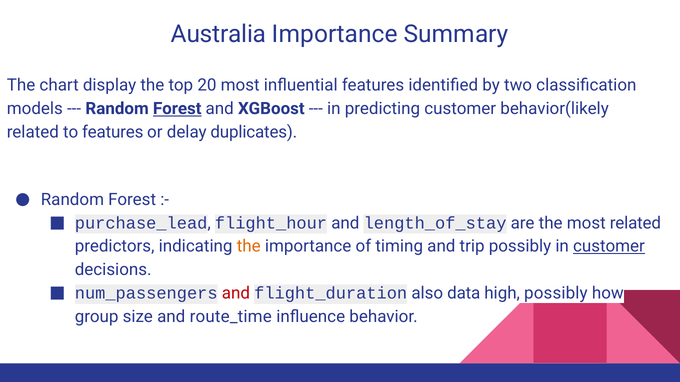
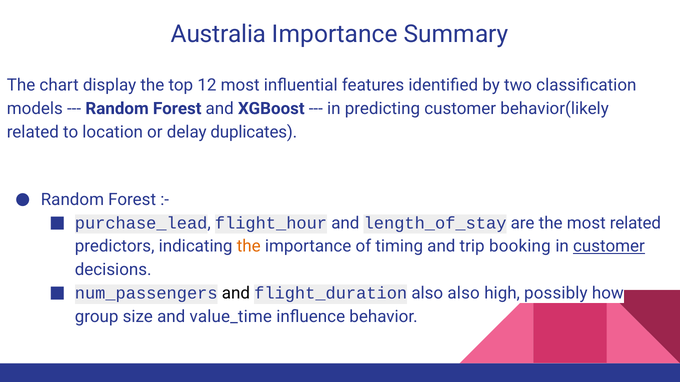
20: 20 -> 12 (207, 85)
Forest underline: present -> none (177, 109)
to features: features -> location (113, 132)
trip possibly: possibly -> booking (520, 247)
and colour: red -> black (236, 294)
also data: data -> also (464, 294)
route_time: route_time -> value_time (231, 317)
